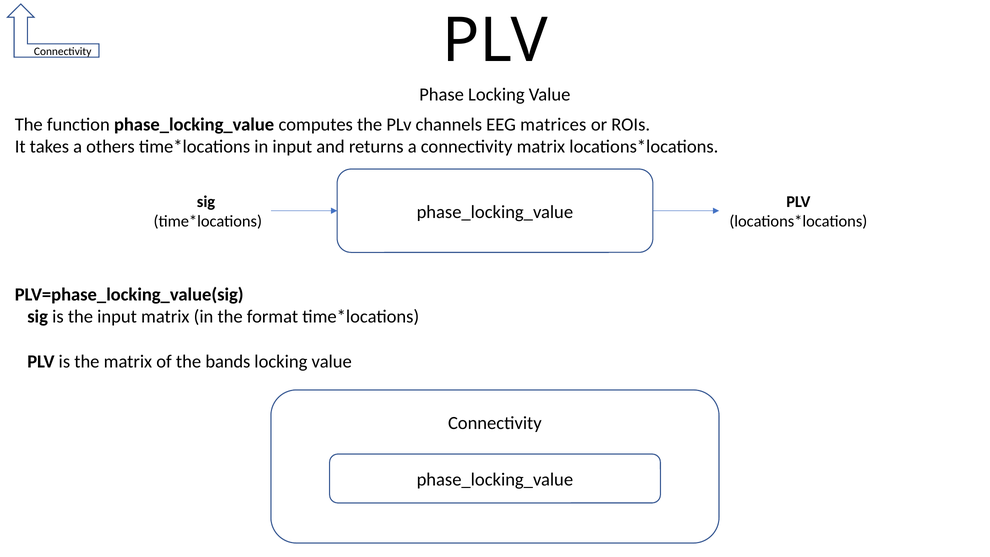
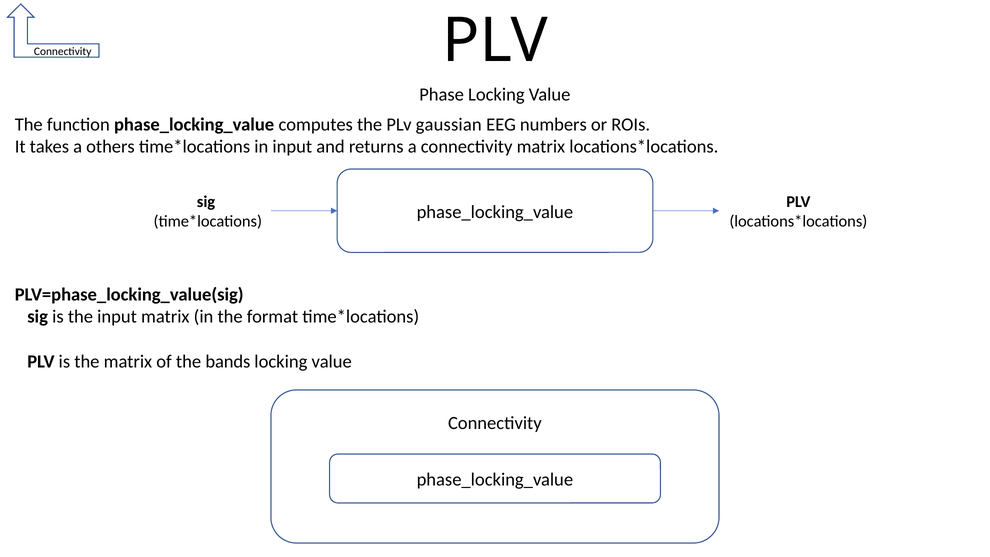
channels: channels -> gaussian (449, 125)
matrices: matrices -> numbers (553, 125)
